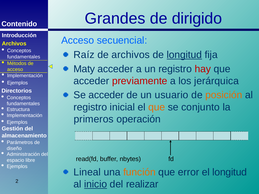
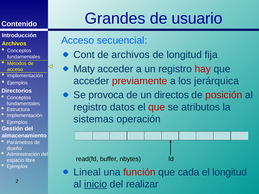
dirigido: dirigido -> usuario (197, 19)
Raíz: Raíz -> Cont (84, 55)
longitud underline: present -> none (184, 55)
Se acceder: acceder -> provoca (106, 95)
usuario: usuario -> directos (172, 95)
posición colour: orange -> red (224, 95)
inicial: inicial -> datos (122, 107)
que colour: orange -> red (157, 107)
conjunto: conjunto -> atributos (201, 107)
primeros: primeros -> sistemas (94, 119)
función colour: orange -> red (139, 172)
error: error -> cada (189, 172)
